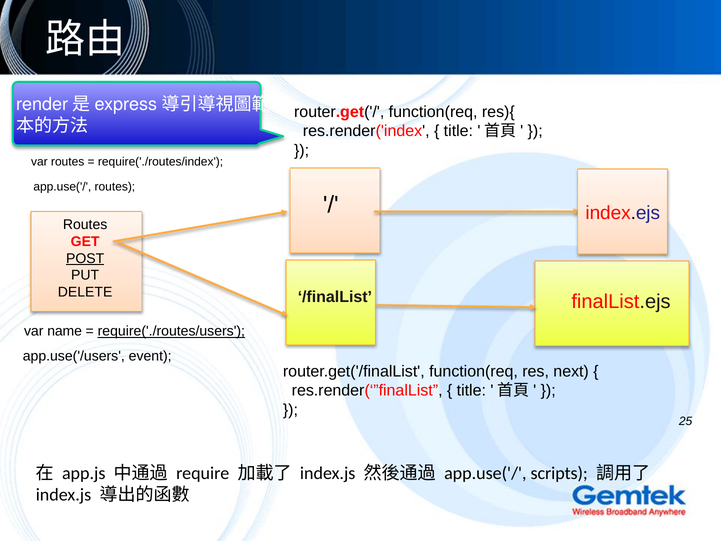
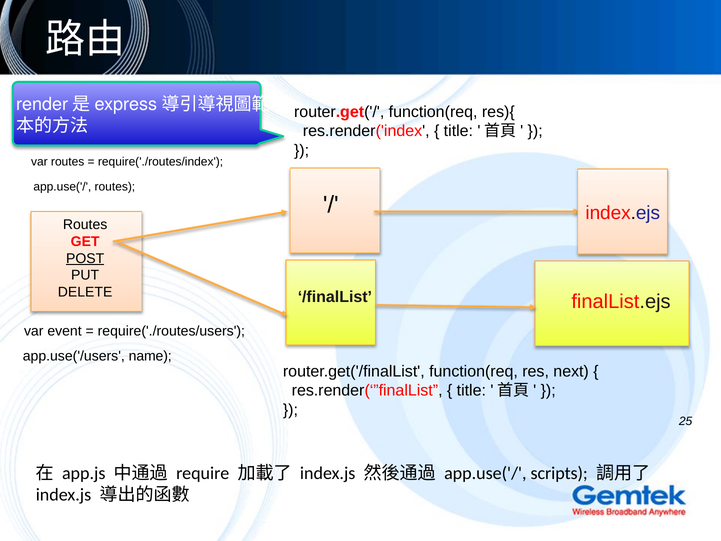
name: name -> event (65, 331)
require('./routes/users underline: present -> none (171, 331)
event: event -> name (150, 356)
